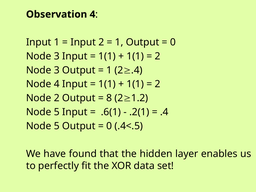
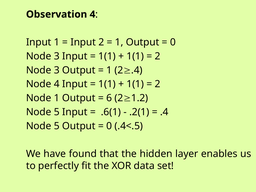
Node 2: 2 -> 1 (57, 98)
8: 8 -> 6 (109, 98)
